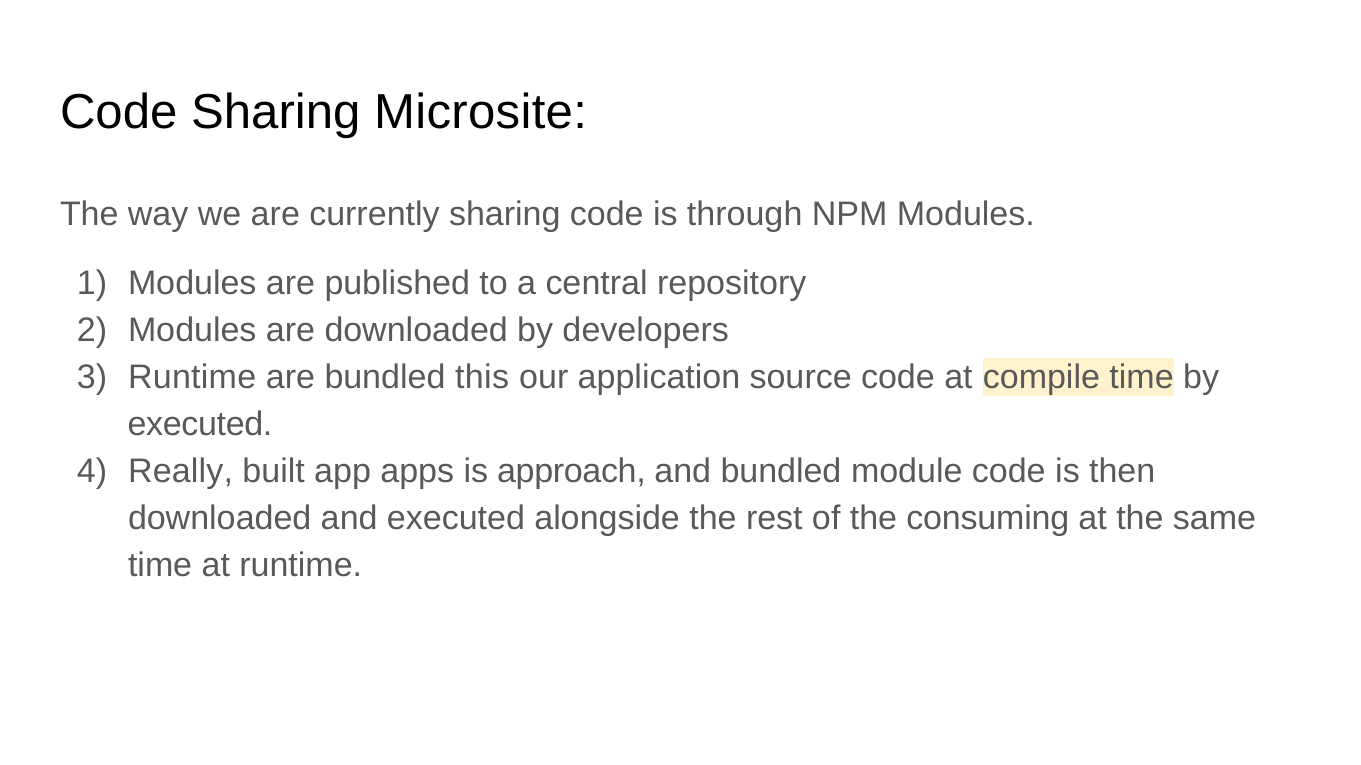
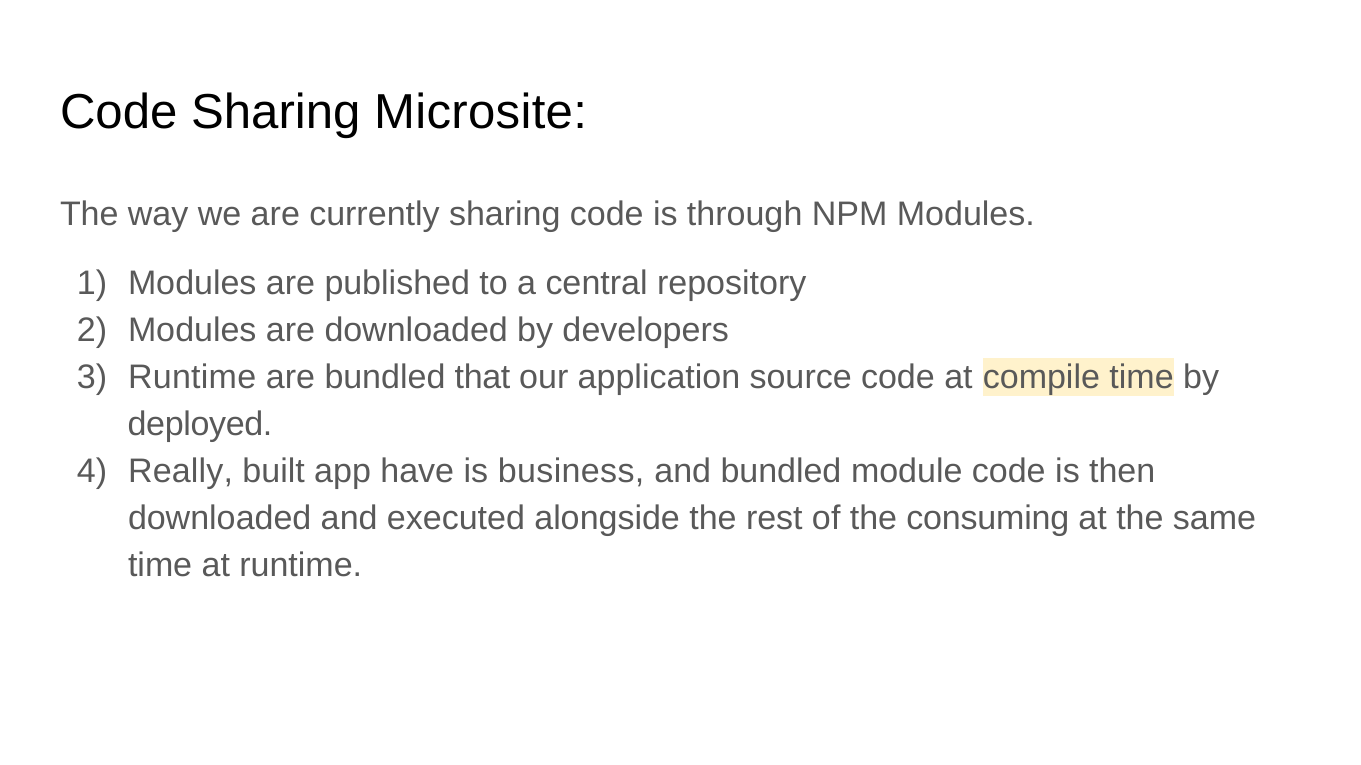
this: this -> that (483, 378)
executed: executed -> deployed (200, 424)
apps: apps -> have (417, 471)
approach: approach -> business (571, 471)
